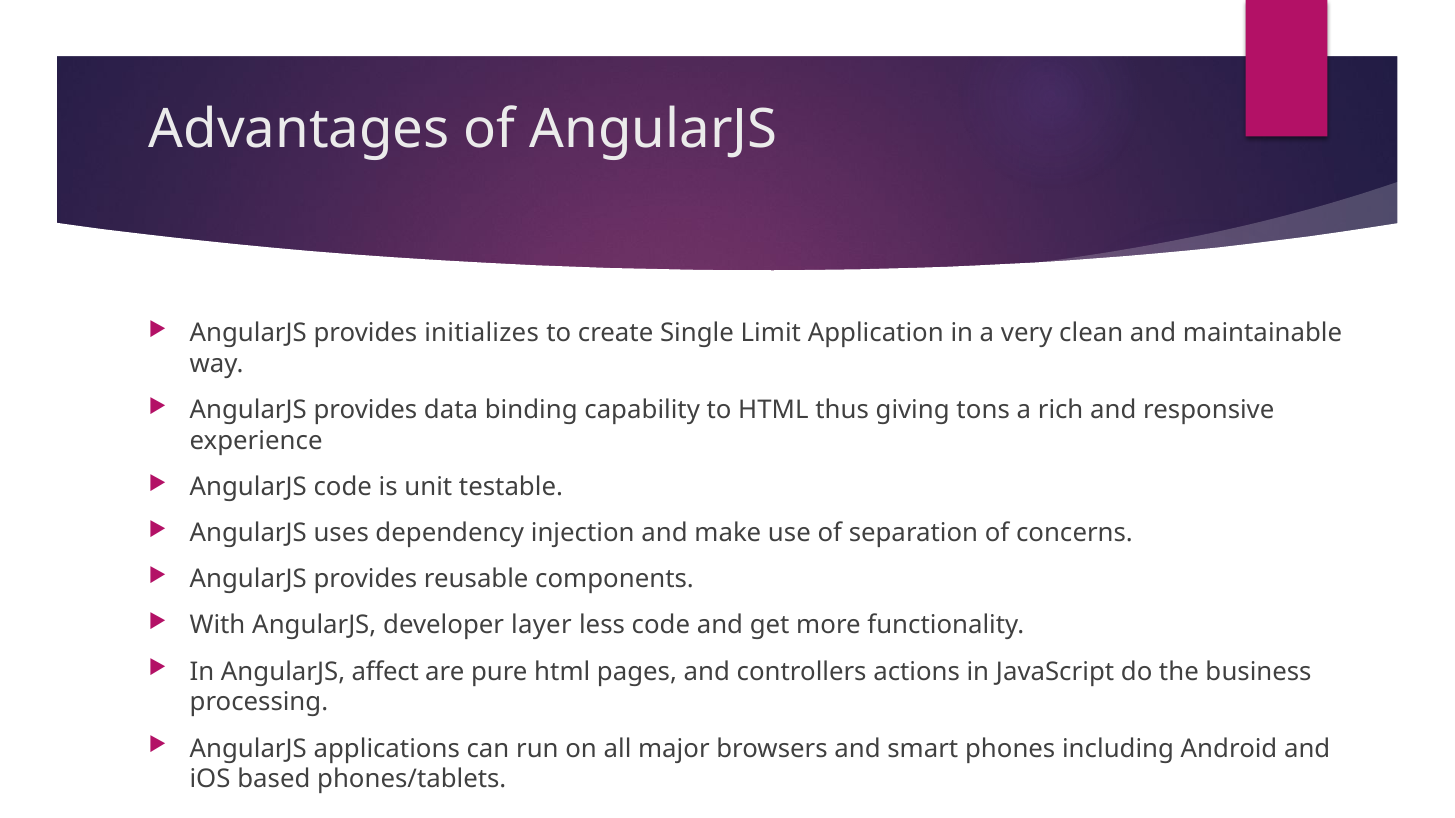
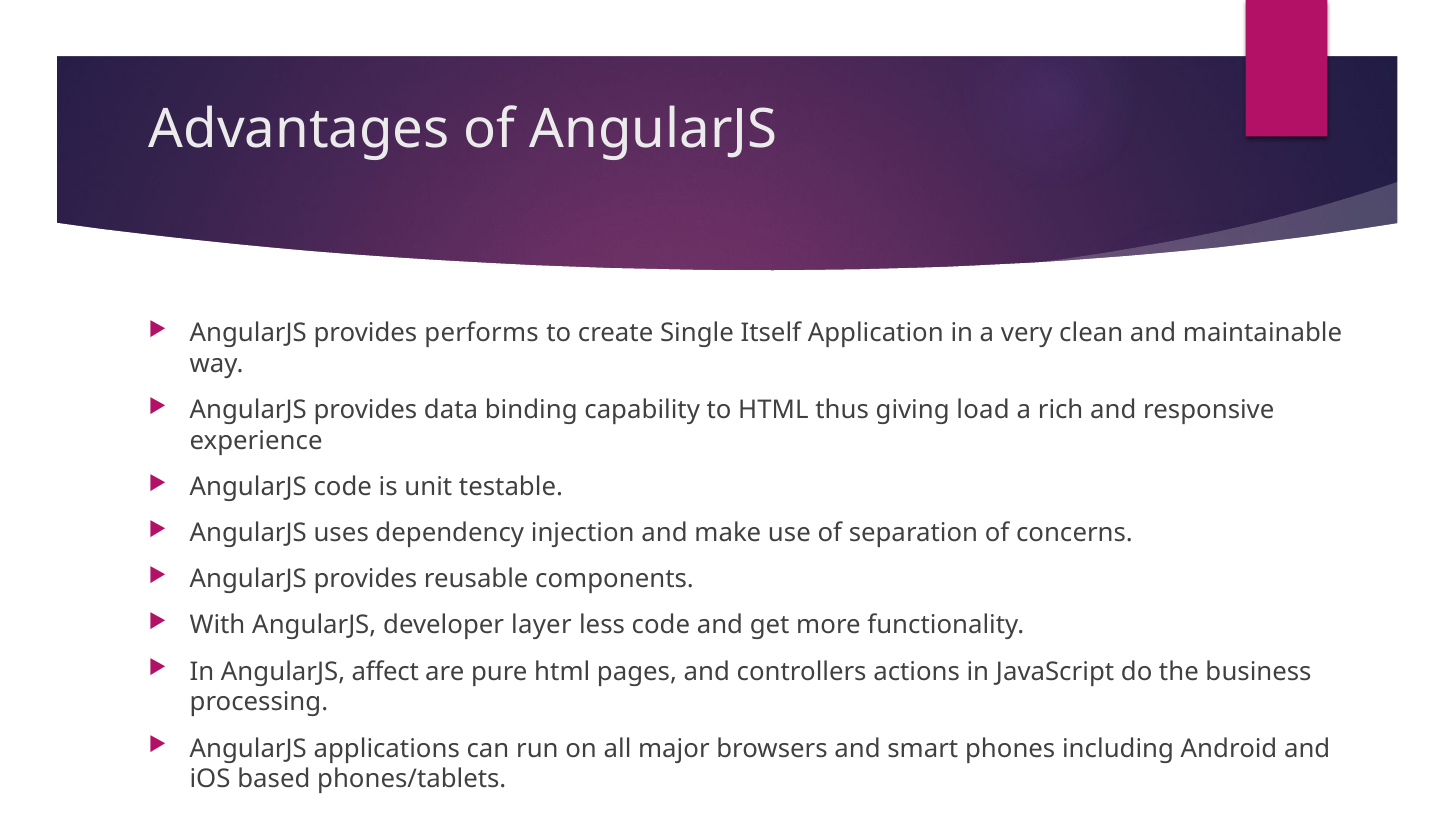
initializes: initializes -> performs (482, 333)
Limit: Limit -> Itself (771, 333)
tons: tons -> load (983, 410)
